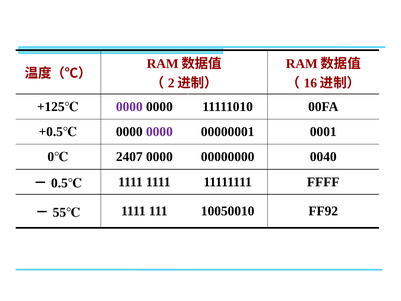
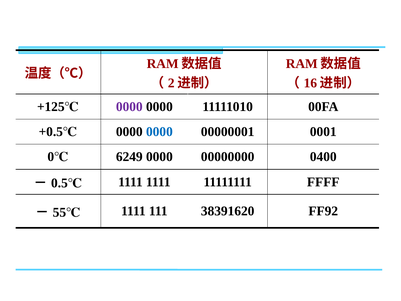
0000 colour: purple -> blue (159, 132)
2407: 2407 -> 6249 (129, 157)
0040: 0040 -> 0400 (323, 157)
10050010: 10050010 -> 38391620 (228, 211)
